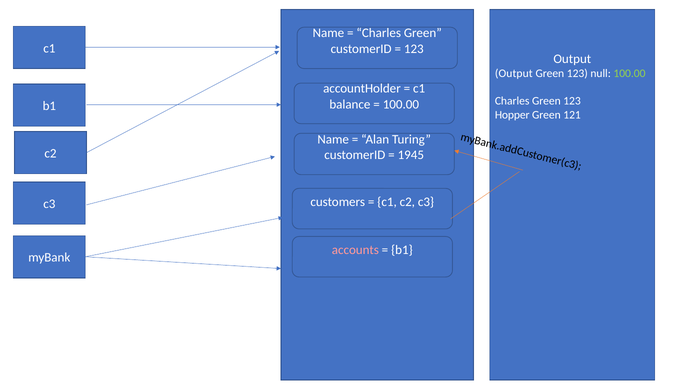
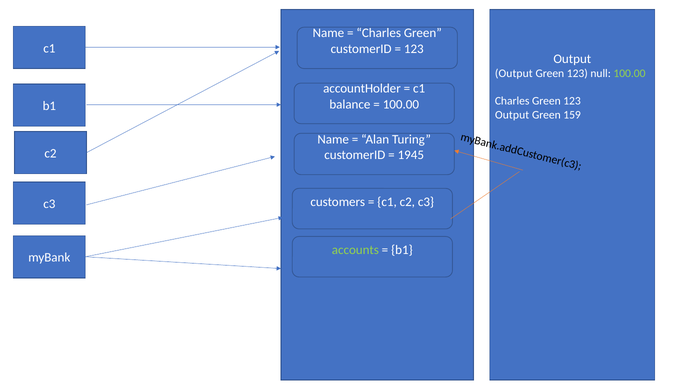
Hopper: Hopper -> Output (512, 115)
121: 121 -> 159 (572, 115)
accounts colour: pink -> light green (355, 250)
